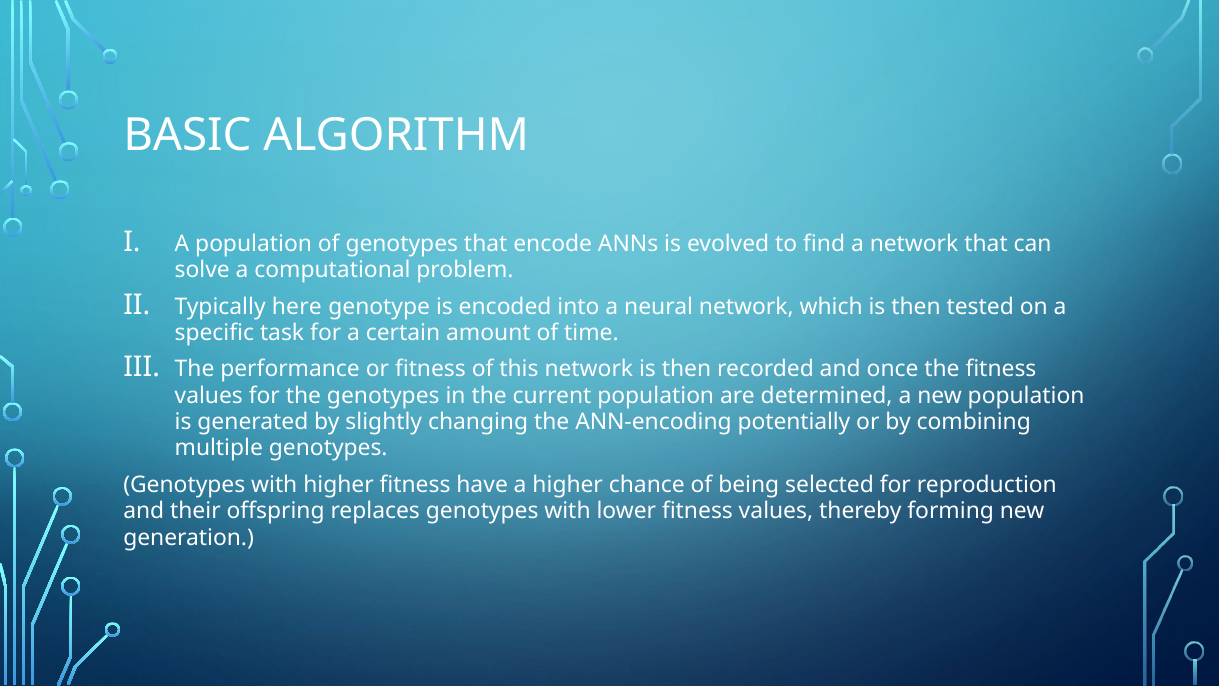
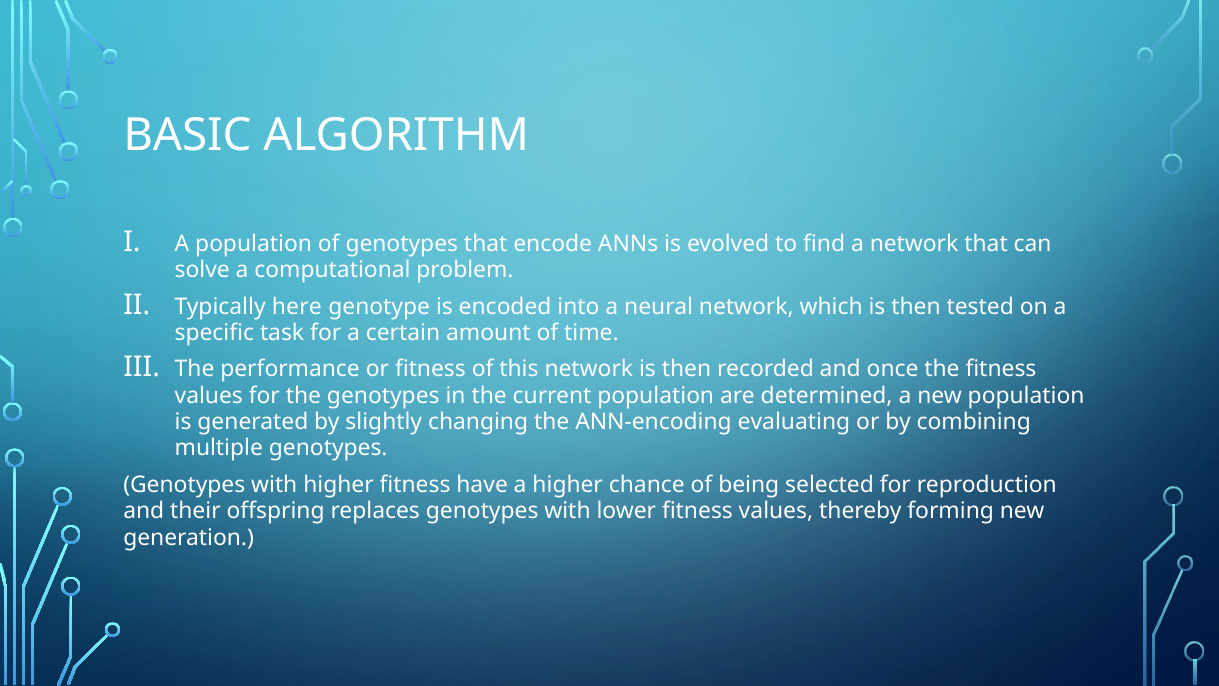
potentially: potentially -> evaluating (794, 422)
